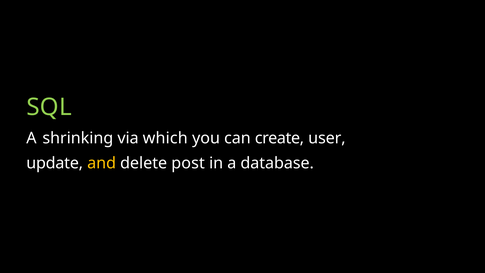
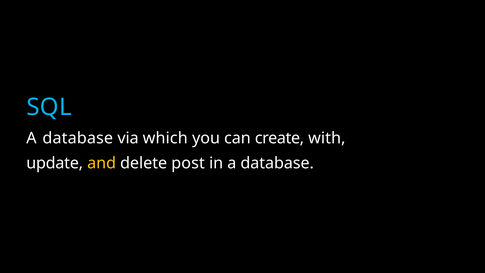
SQL colour: light green -> light blue (49, 107)
shrinking: shrinking -> database (78, 138)
user: user -> with (327, 138)
